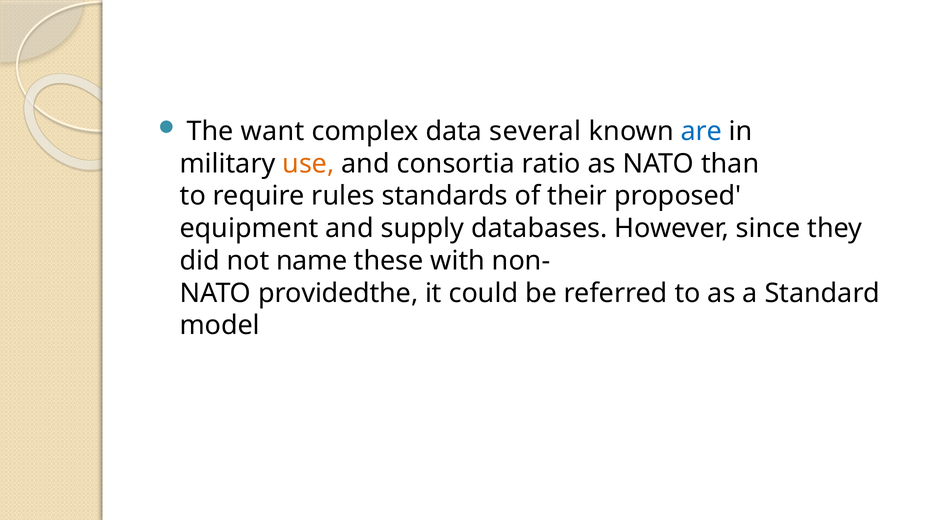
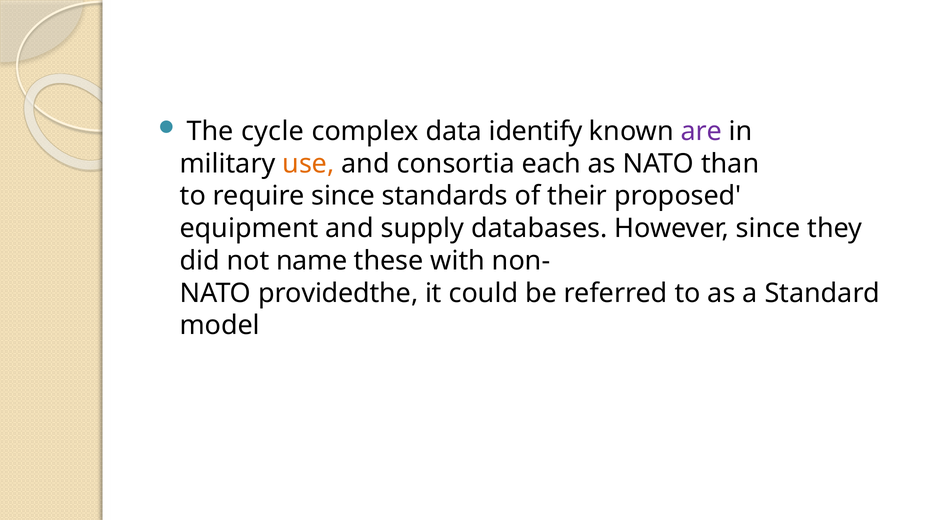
want: want -> cycle (273, 131)
several: several -> identify (536, 131)
are colour: blue -> purple (701, 131)
ratio: ratio -> each (551, 164)
require rules: rules -> since (343, 196)
